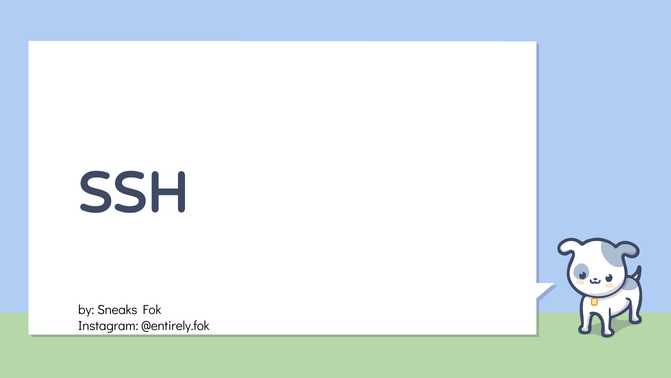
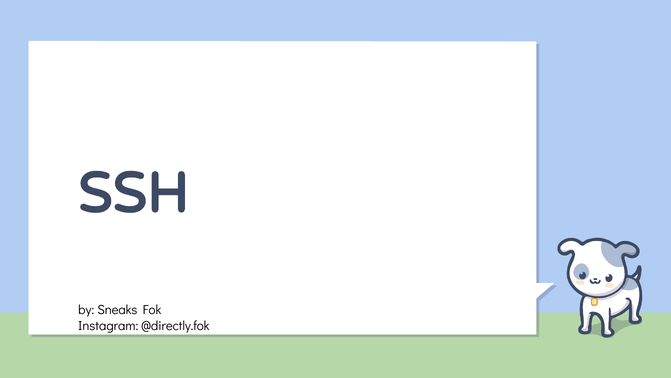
@entirely.fok: @entirely.fok -> @directly.fok (175, 325)
